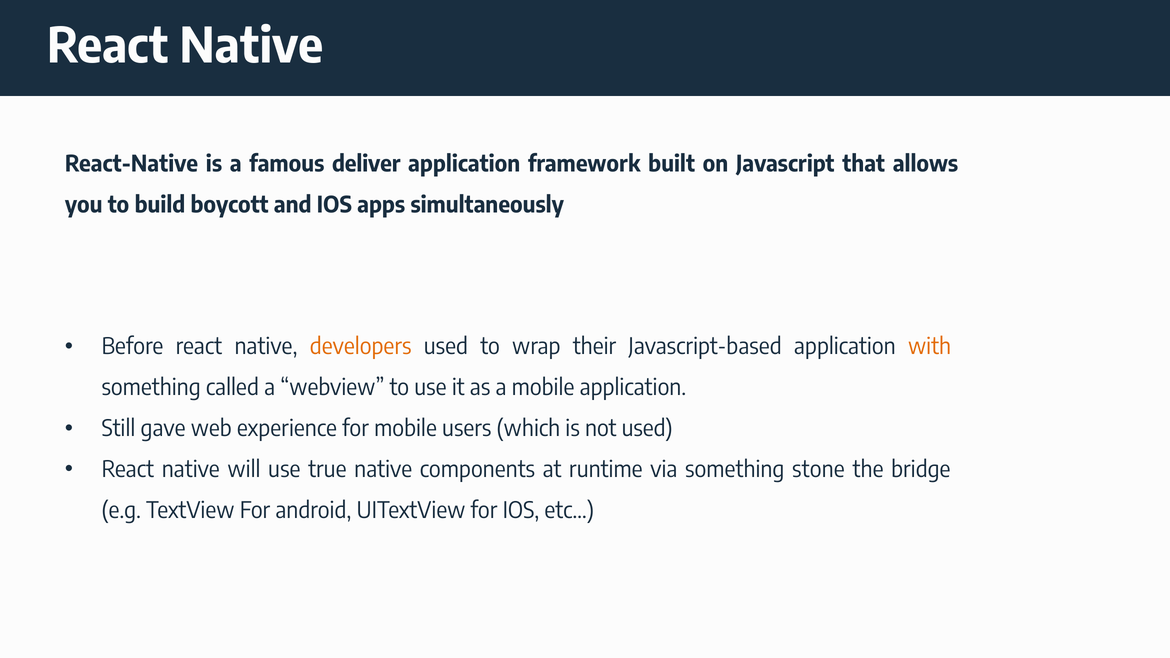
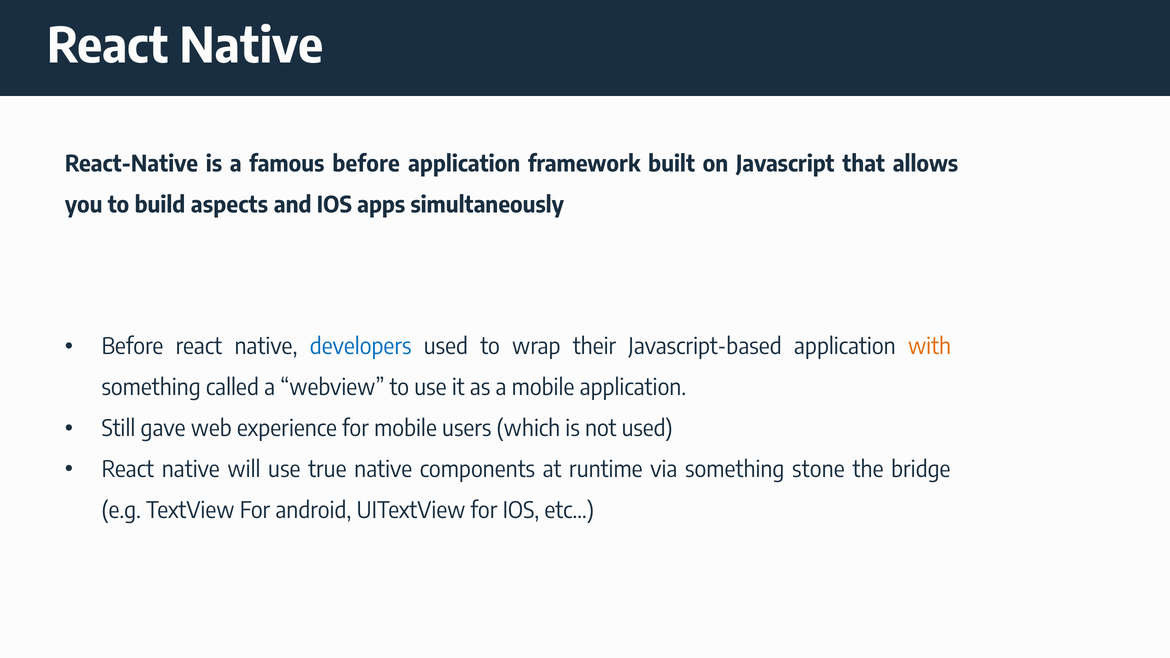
famous deliver: deliver -> before (366, 164)
boycott: boycott -> aspects (229, 205)
developers colour: orange -> blue (361, 347)
